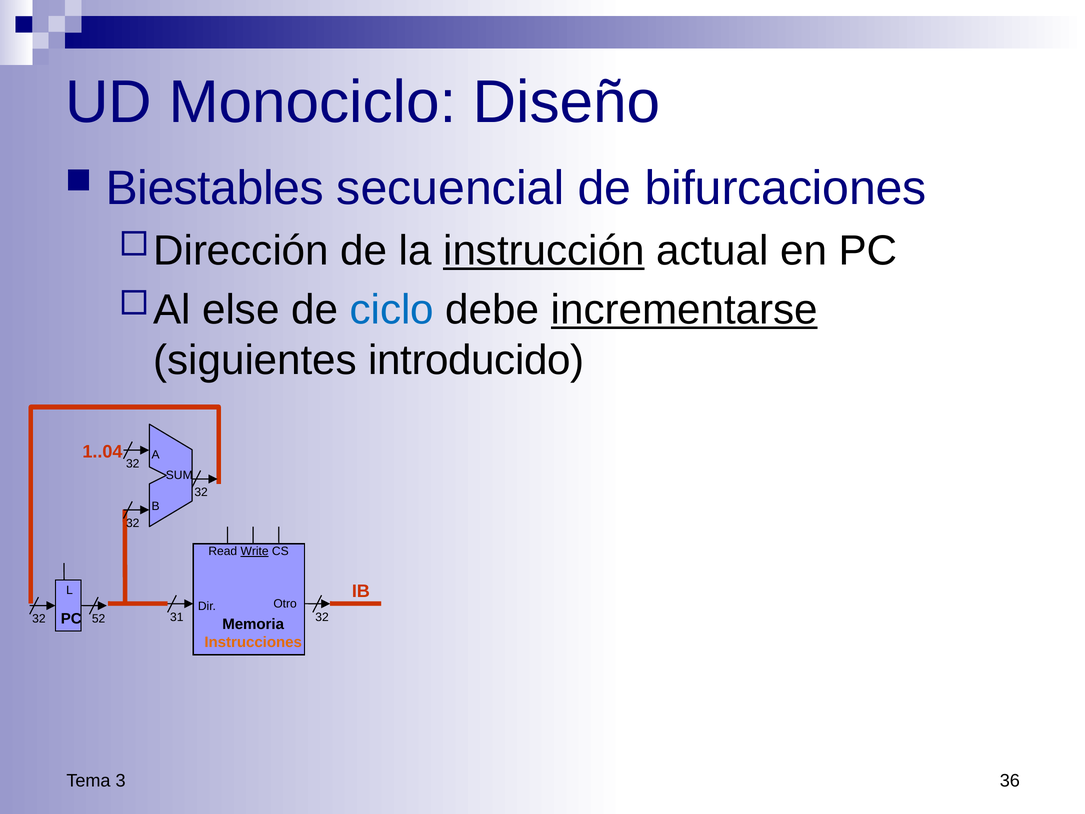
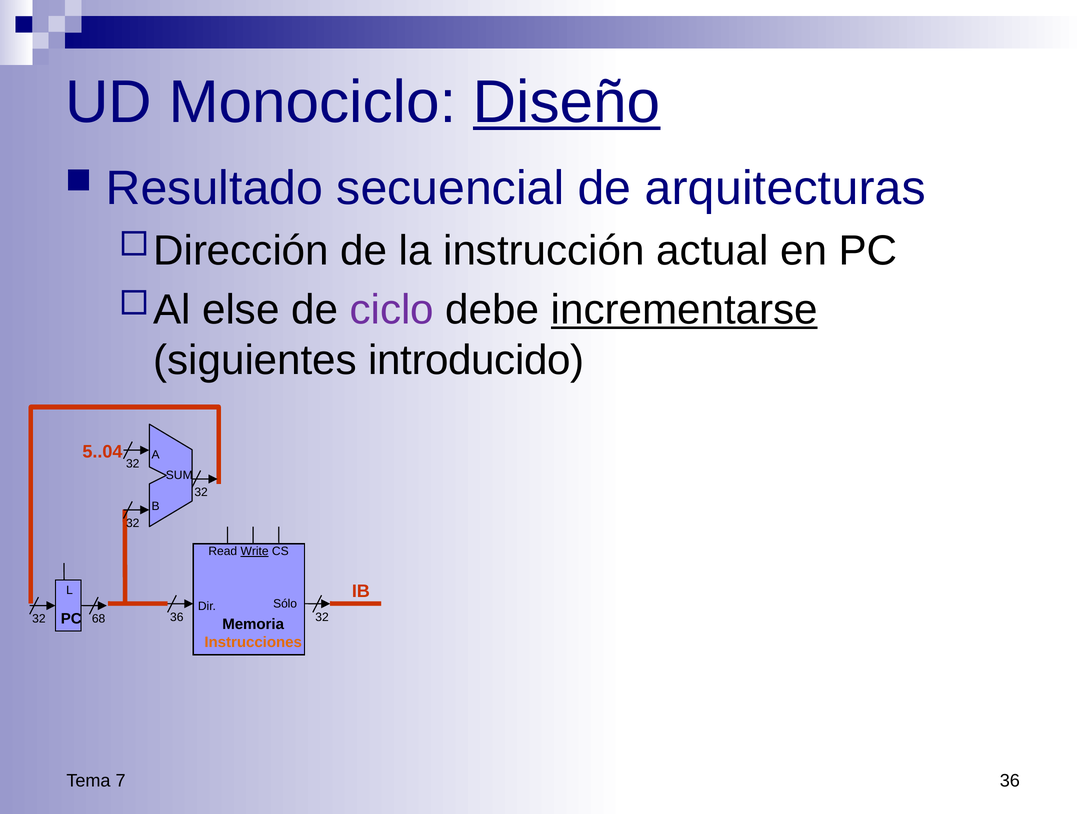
Diseño underline: none -> present (567, 102)
Biestables: Biestables -> Resultado (214, 188)
bifurcaciones: bifurcaciones -> arquitecturas (785, 188)
instrucción underline: present -> none (544, 251)
ciclo colour: blue -> purple (392, 310)
1..04: 1..04 -> 5..04 (102, 452)
Otro: Otro -> Sólo (285, 604)
PC 31: 31 -> 36 (177, 617)
52: 52 -> 68 (99, 619)
3: 3 -> 7 (121, 781)
